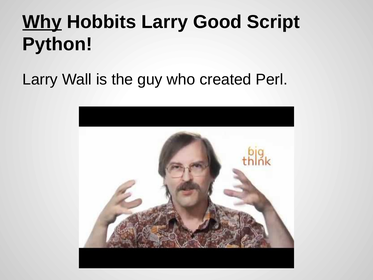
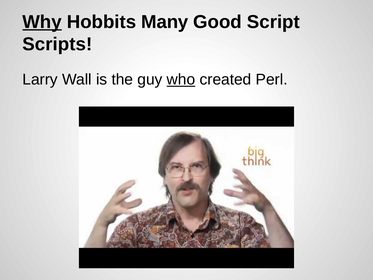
Hobbits Larry: Larry -> Many (165, 22)
Python: Python -> Scripts (57, 44)
who underline: none -> present (181, 79)
